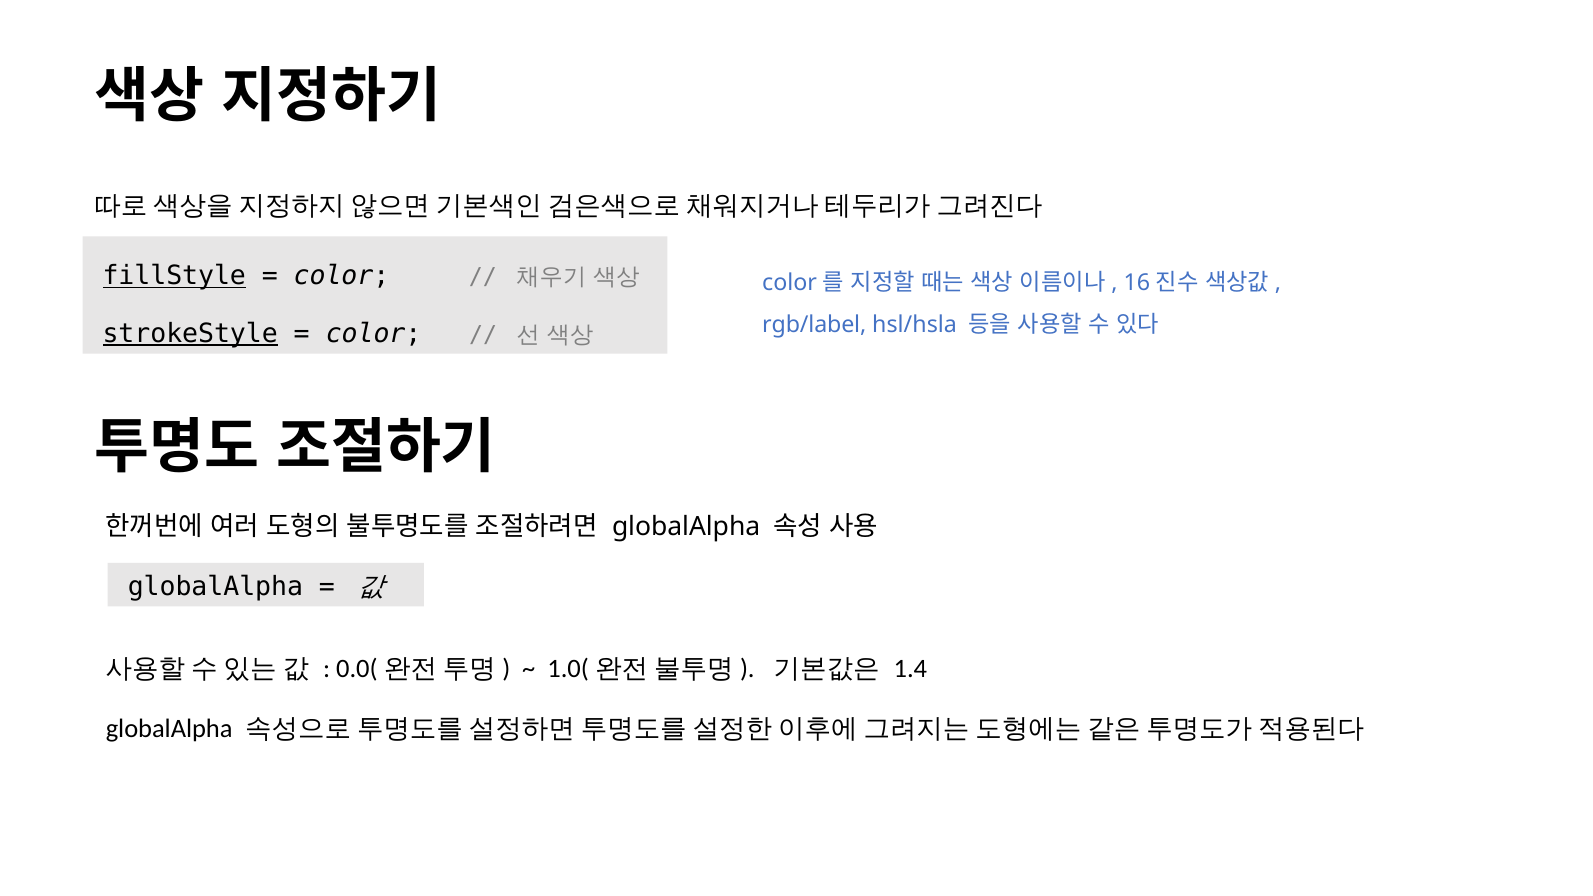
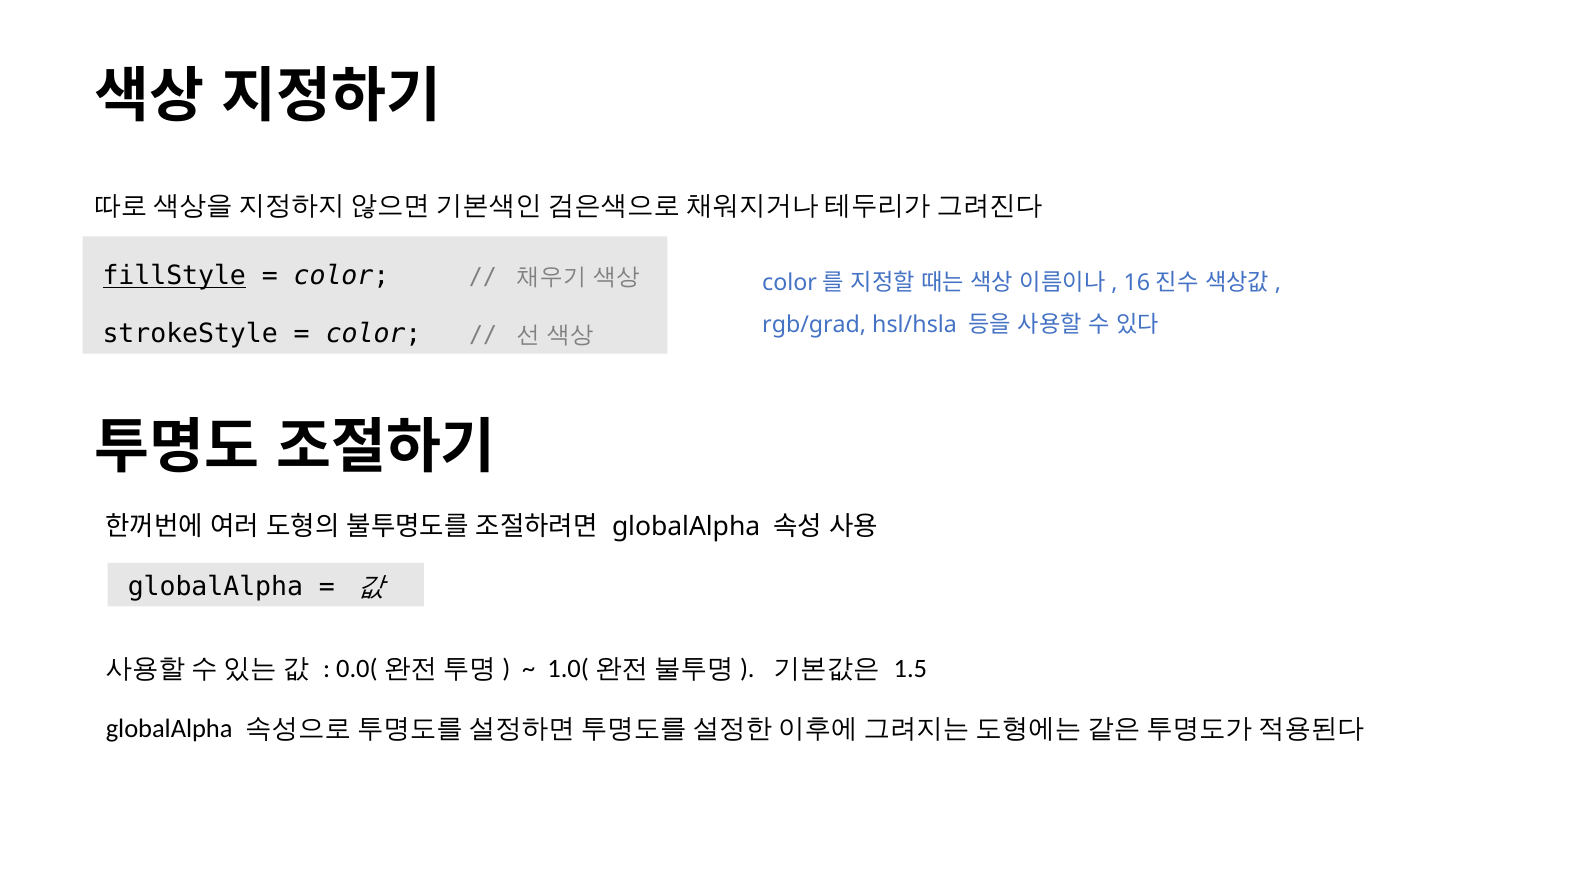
rgb/label: rgb/label -> rgb/grad (814, 325)
strokeStyle underline: present -> none (190, 334)
1.4: 1.4 -> 1.5 (910, 669)
